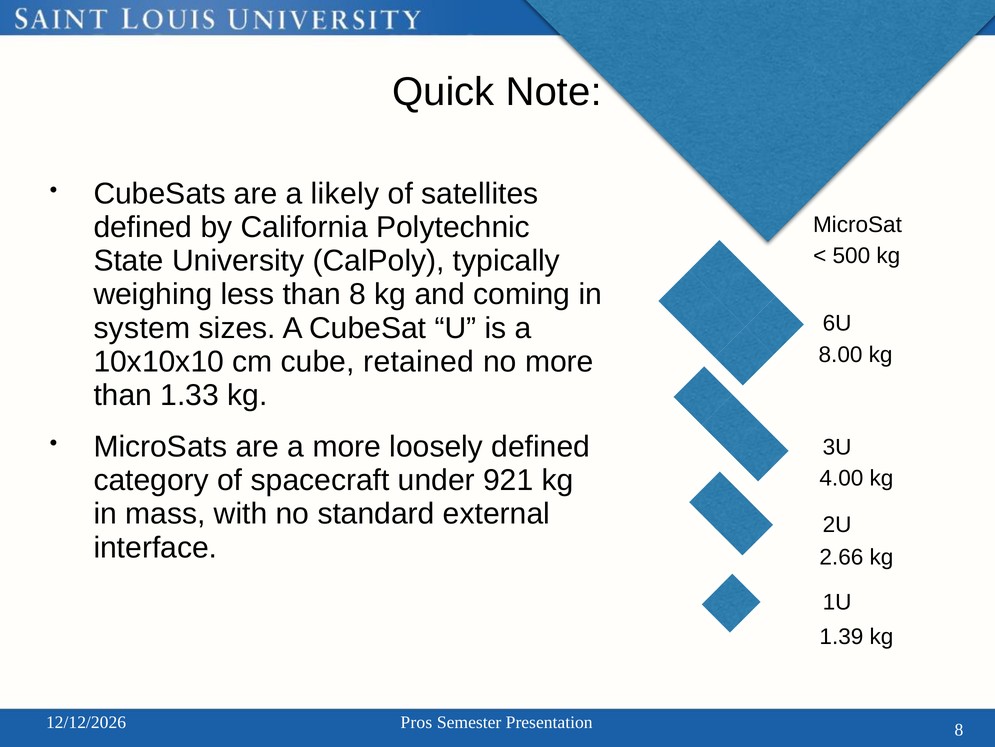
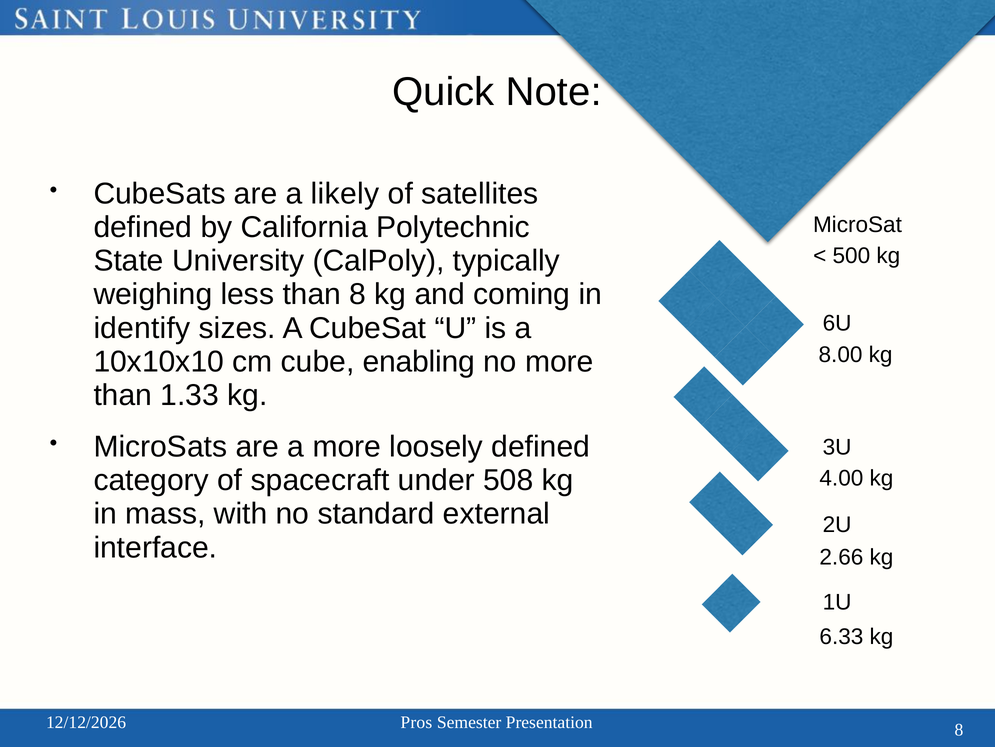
system: system -> identify (142, 328)
retained: retained -> enabling (419, 362)
921: 921 -> 508 (508, 480)
1.39: 1.39 -> 6.33 (841, 637)
